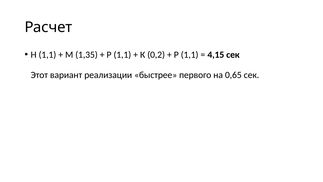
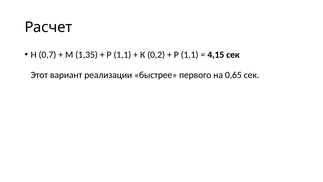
Н 1,1: 1,1 -> 0,7 (47, 55)
